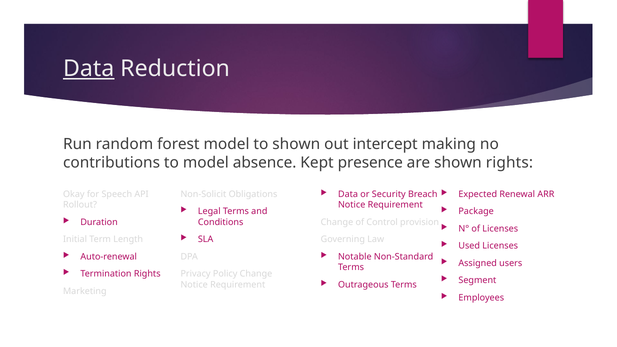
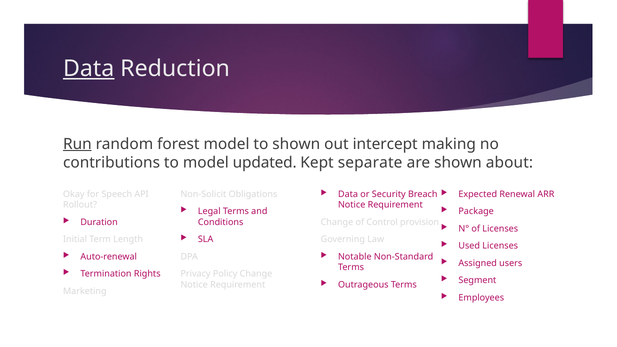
Run underline: none -> present (77, 144)
absence: absence -> updated (265, 163)
presence: presence -> separate (370, 163)
shown rights: rights -> about (509, 163)
